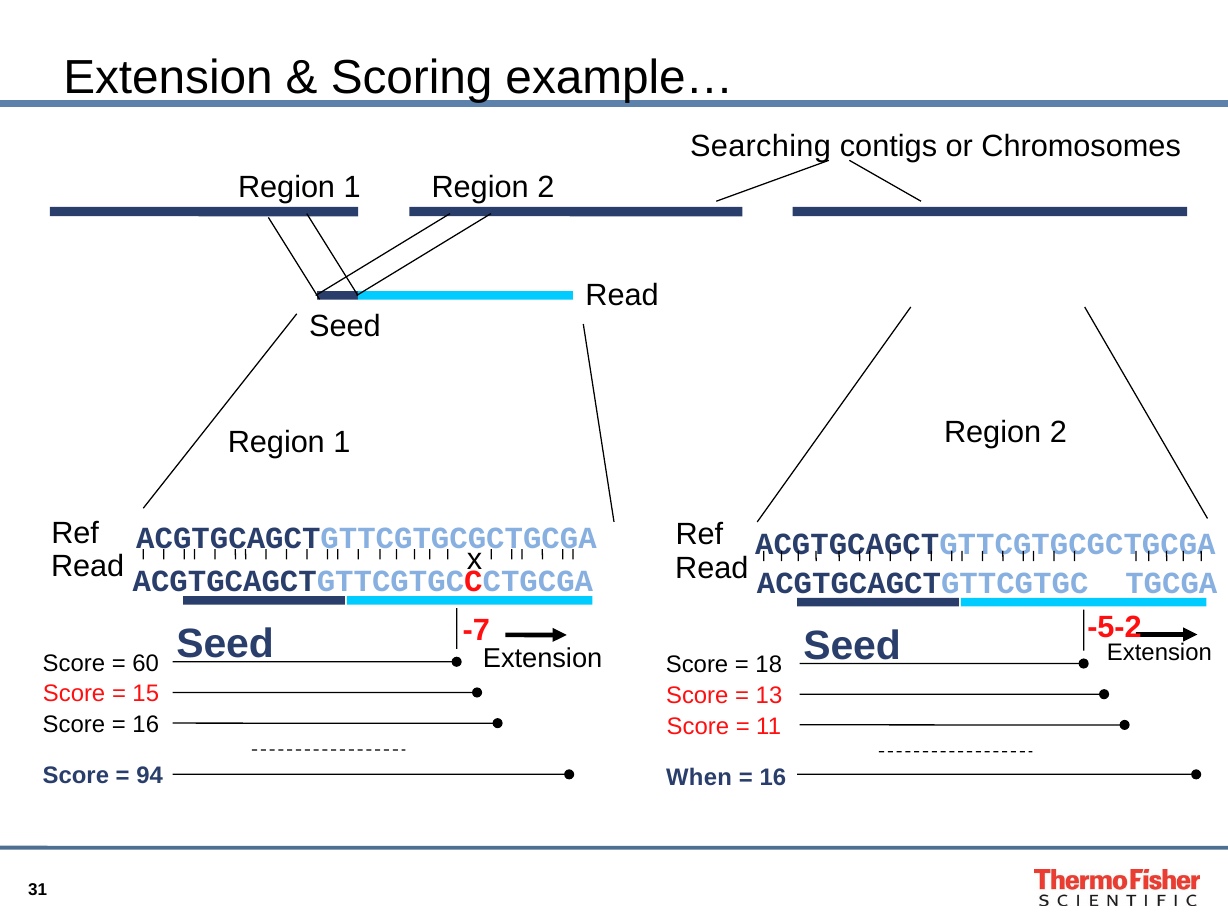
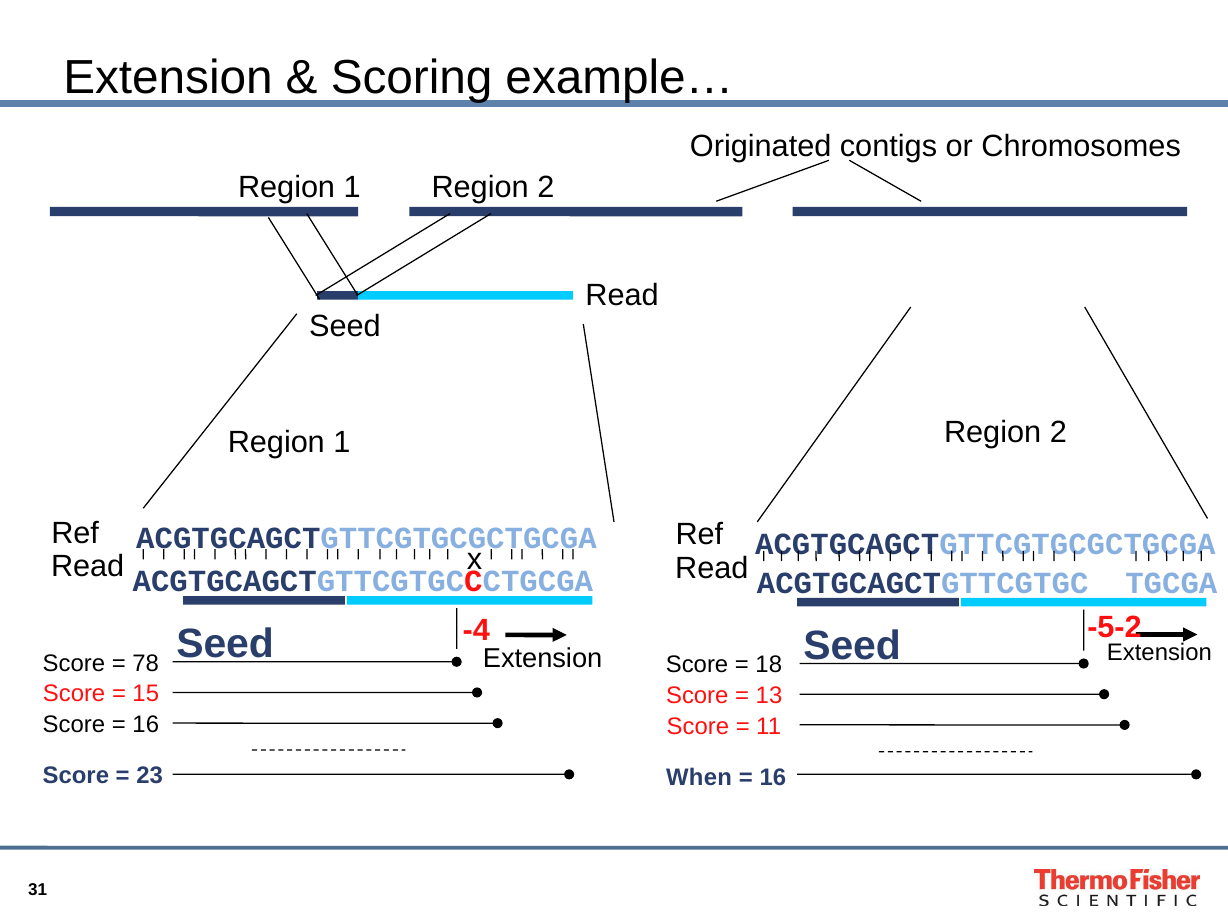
Searching: Searching -> Originated (761, 146)
-7: -7 -> -4 (476, 630)
60: 60 -> 78 (146, 663)
94: 94 -> 23 (150, 776)
